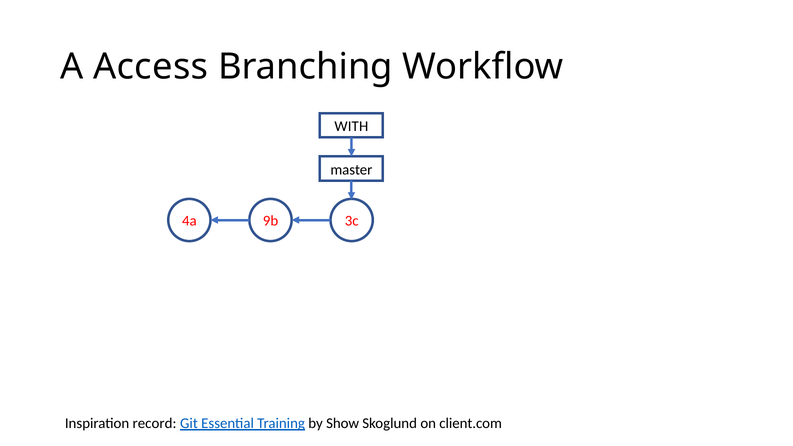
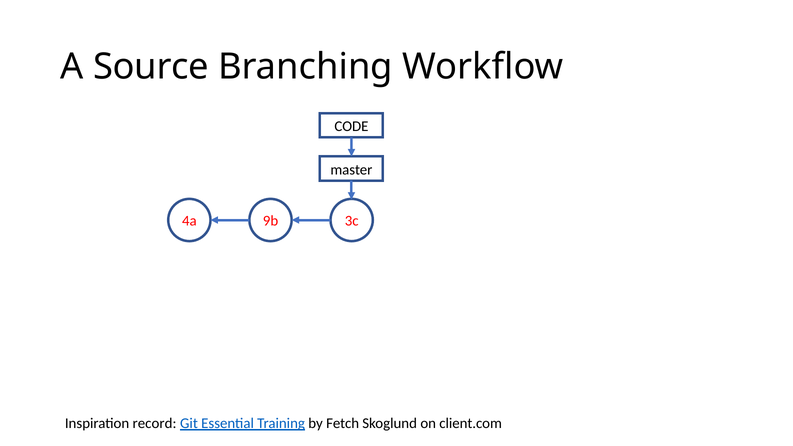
Access: Access -> Source (151, 67)
WITH: WITH -> CODE (351, 126)
Show: Show -> Fetch (343, 423)
